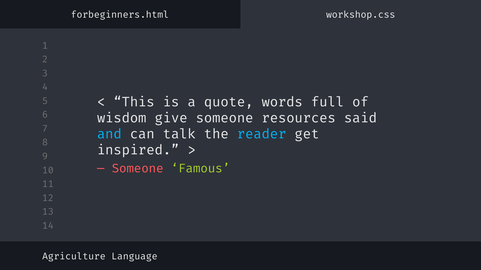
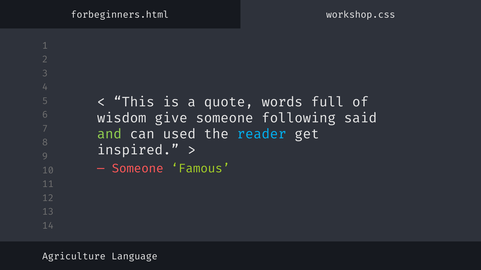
resources: resources -> following (299, 118)
and colour: light blue -> light green (109, 134)
talk: talk -> used (179, 134)
